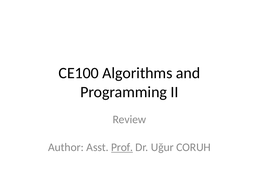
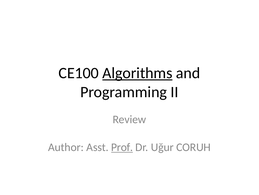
Algorithms underline: none -> present (137, 73)
